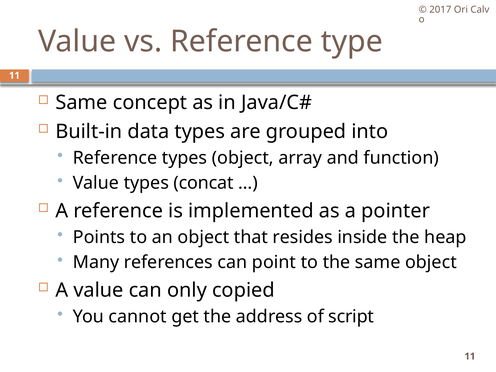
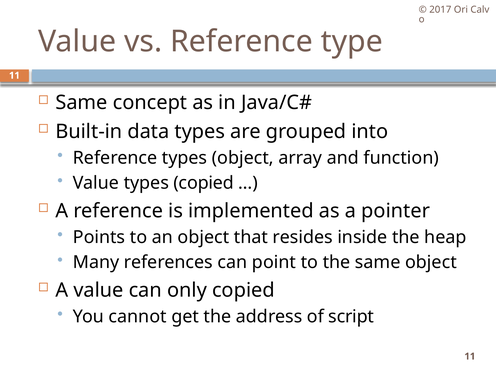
types concat: concat -> copied (204, 183)
